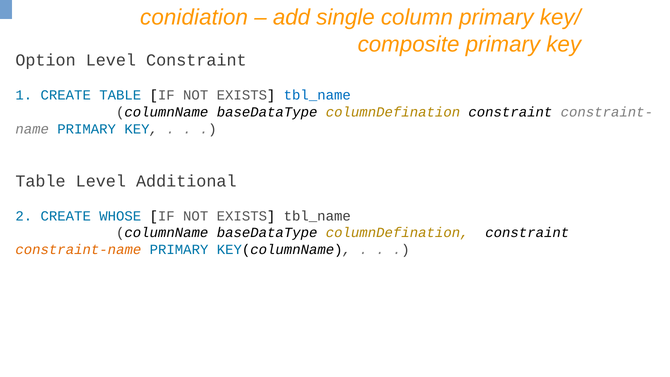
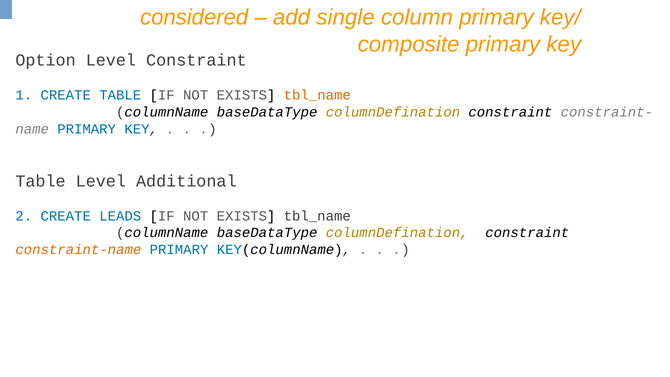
conidiation: conidiation -> considered (194, 17)
tbl_name colour: blue -> orange (317, 95)
WHOSE: WHOSE -> LEADS (120, 216)
